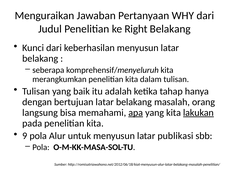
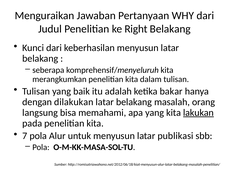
tahap: tahap -> bakar (171, 91)
bertujuan: bertujuan -> dilakukan (74, 102)
apa underline: present -> none (136, 112)
9: 9 -> 7 (25, 136)
